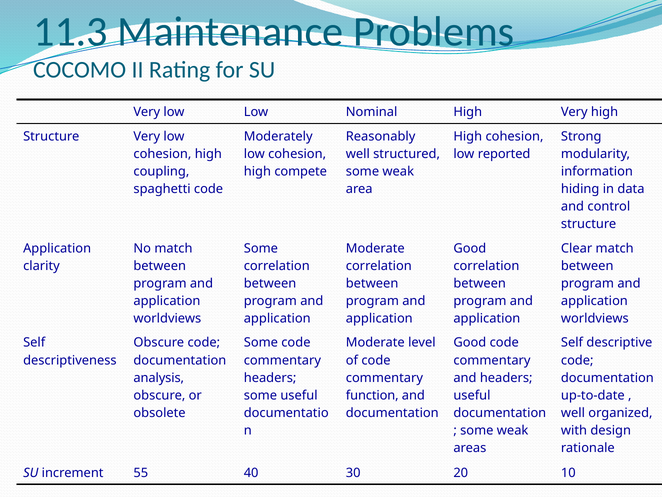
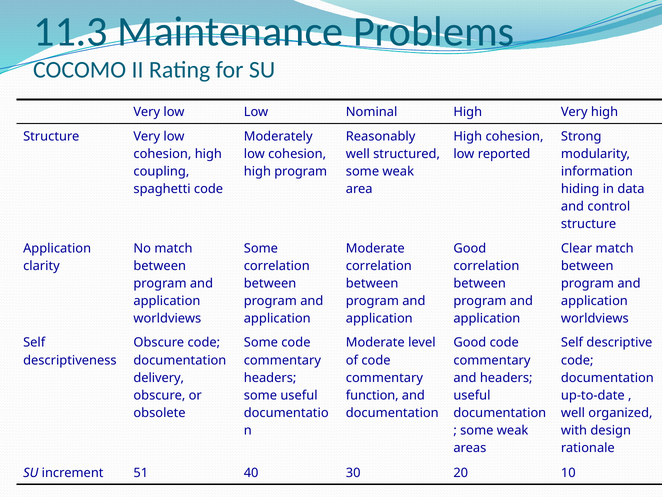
high compete: compete -> program (301, 171)
analysis: analysis -> delivery (159, 377)
55: 55 -> 51 (141, 473)
